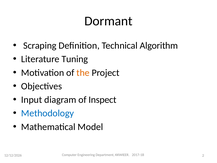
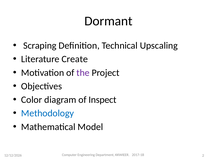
Algorithm: Algorithm -> Upscaling (159, 46)
Tuning: Tuning -> Create (75, 59)
the colour: orange -> purple (83, 73)
Input: Input -> Color (32, 100)
